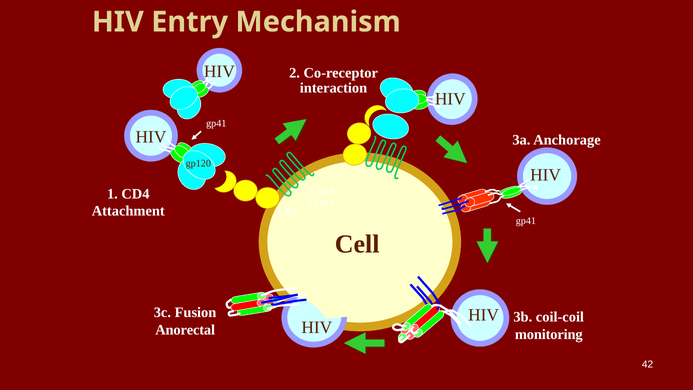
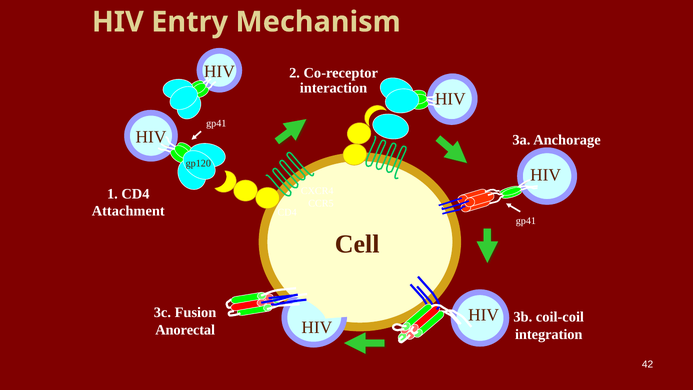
monitoring: monitoring -> integration (549, 334)
